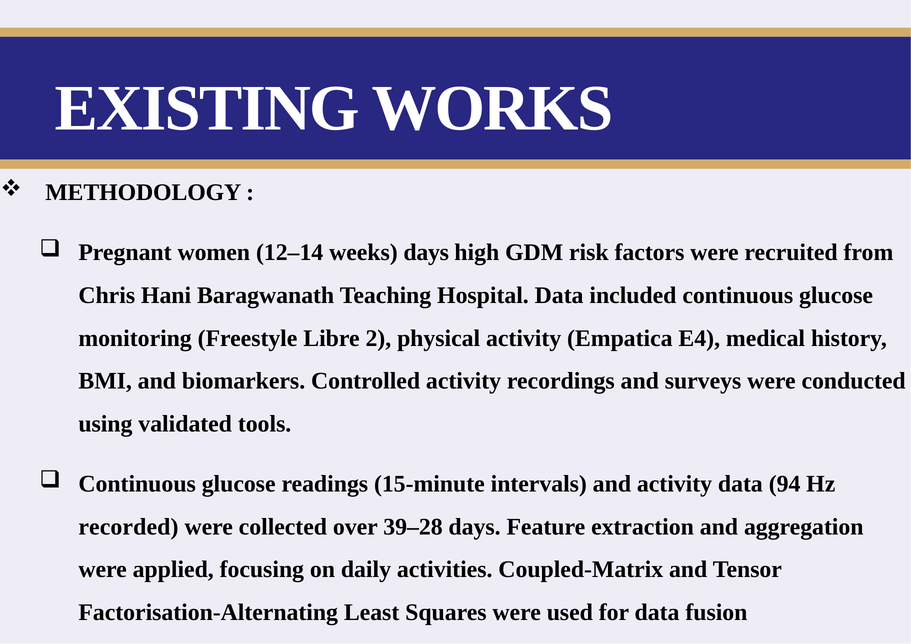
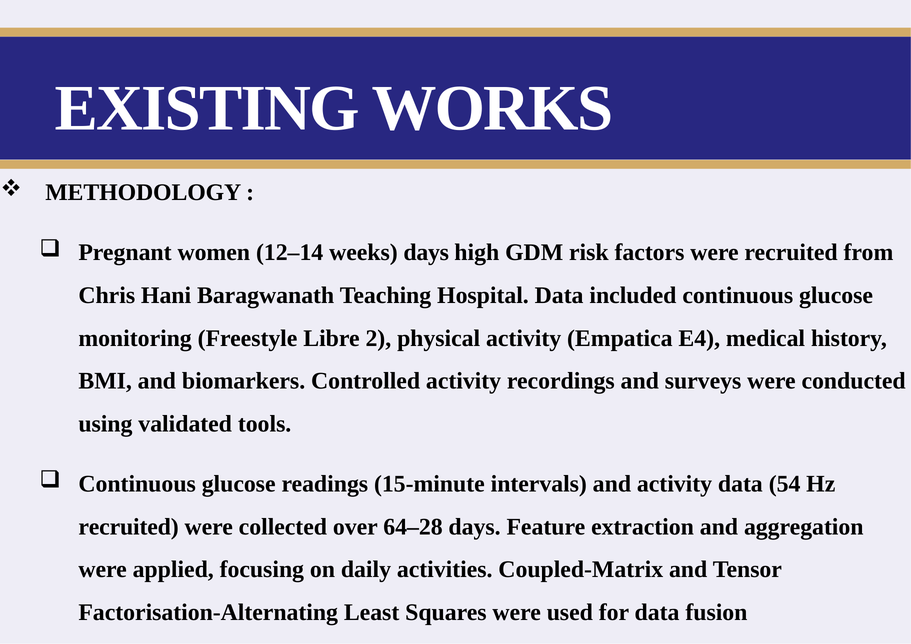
94: 94 -> 54 (785, 484)
recorded: recorded -> recruited (129, 527)
39–28: 39–28 -> 64–28 (413, 527)
